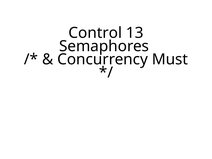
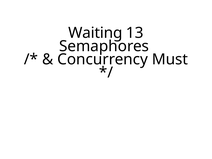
Control: Control -> Waiting (95, 33)
